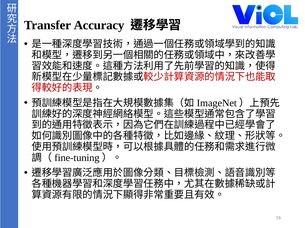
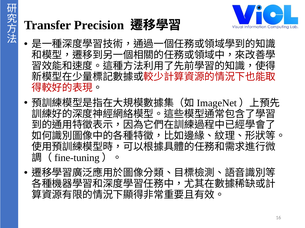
Accuracy: Accuracy -> Precision (99, 25)
